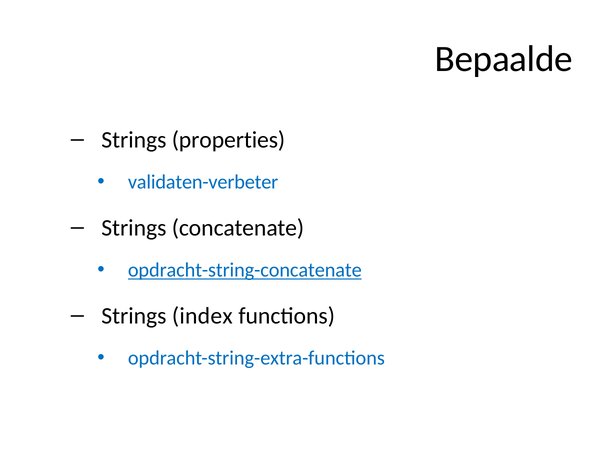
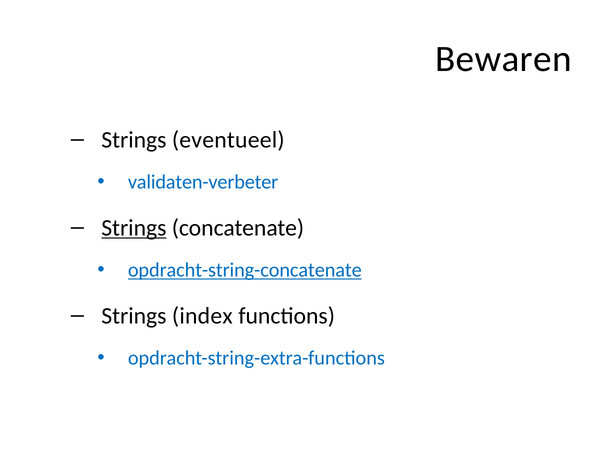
Bepaalde: Bepaalde -> Bewaren (503, 59)
properties: properties -> eventueel (228, 140)
Strings underline: none -> present (134, 228)
